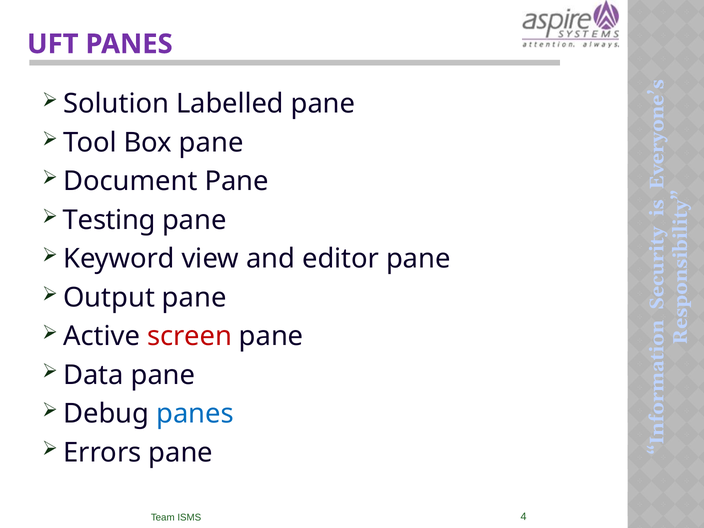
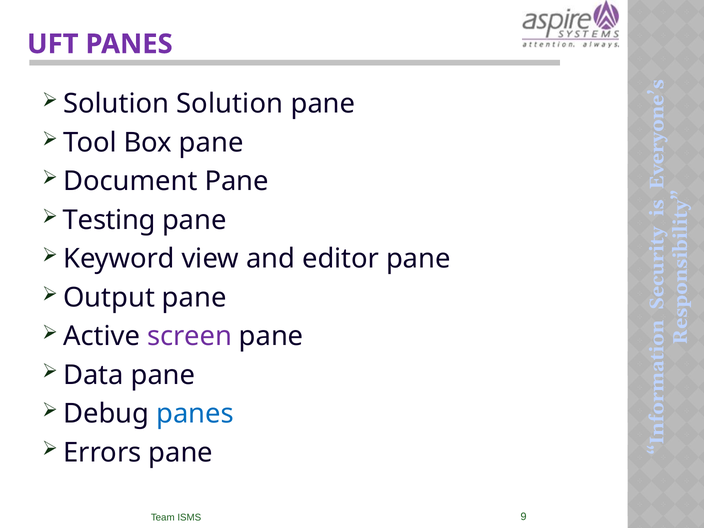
Solution Labelled: Labelled -> Solution (230, 104)
screen colour: red -> purple (190, 336)
4: 4 -> 9 (524, 517)
